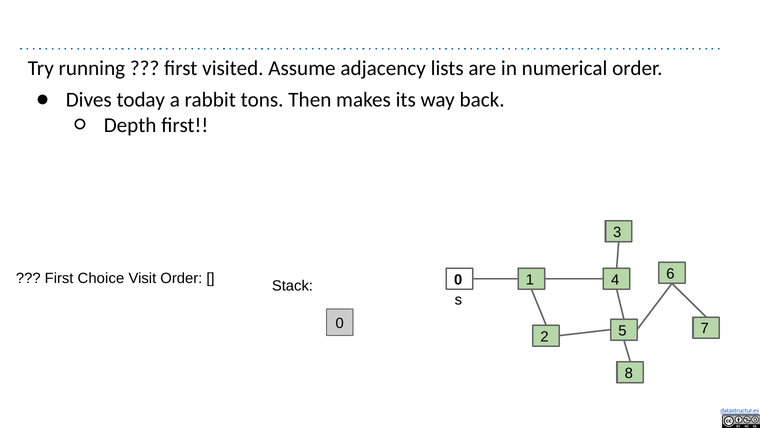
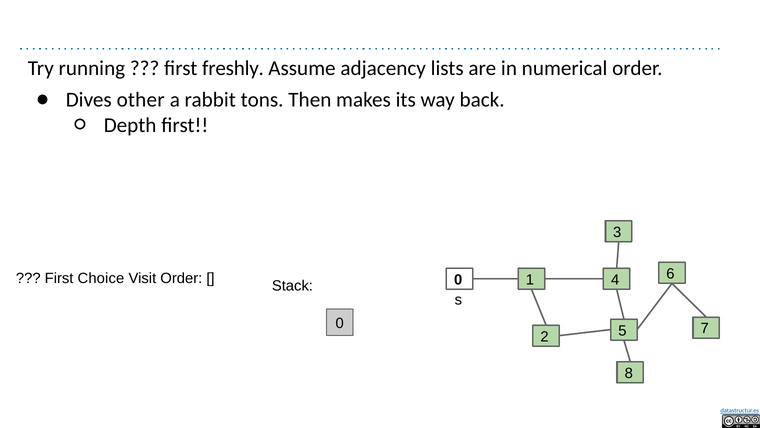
visited: visited -> freshly (233, 68)
today: today -> other (141, 100)
